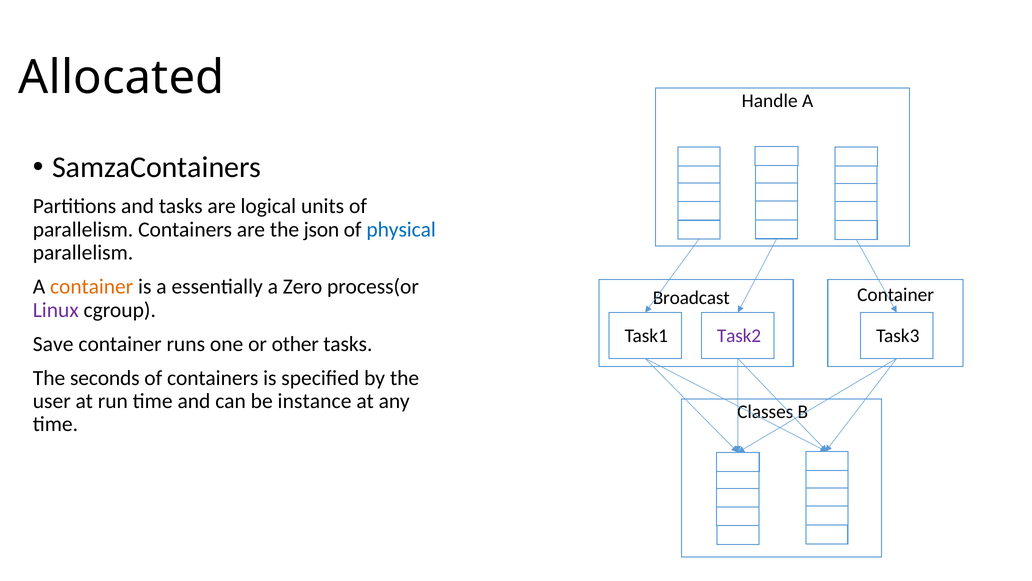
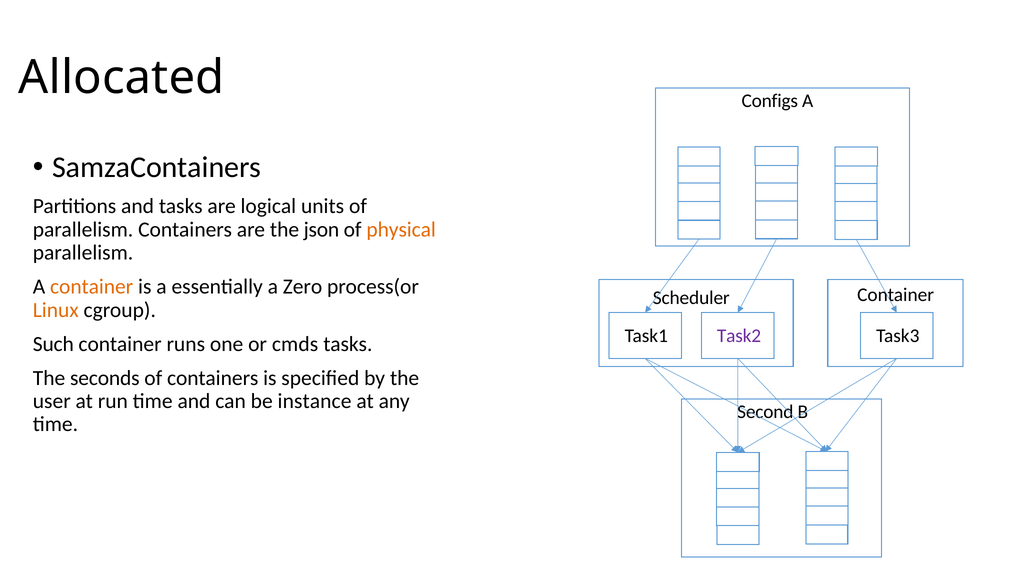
Handle: Handle -> Configs (770, 101)
physical colour: blue -> orange (401, 229)
Broadcast: Broadcast -> Scheduler (691, 297)
Linux colour: purple -> orange (56, 310)
Save: Save -> Such (53, 344)
other: other -> cmds (295, 344)
Classes: Classes -> Second (765, 411)
